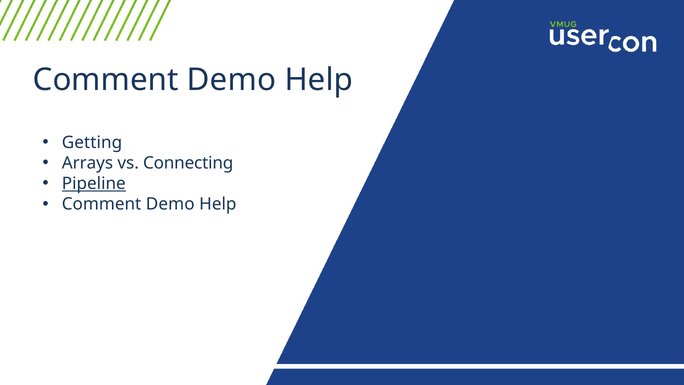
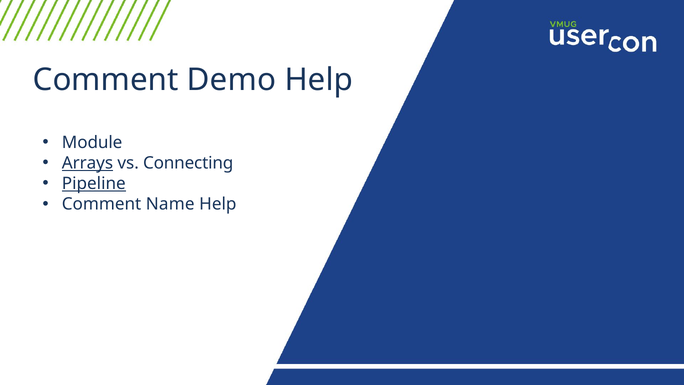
Getting: Getting -> Module (92, 143)
Arrays underline: none -> present (87, 163)
Demo: Demo -> Name (170, 204)
